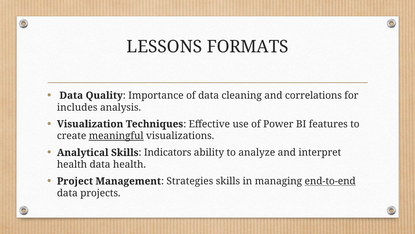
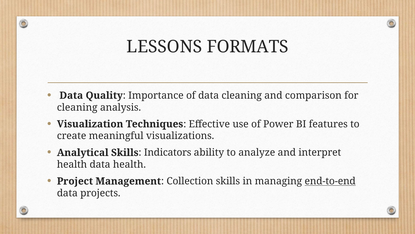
correlations: correlations -> comparison (313, 95)
includes: includes -> cleaning (77, 107)
meaningful underline: present -> none (116, 136)
Strategies: Strategies -> Collection (190, 181)
